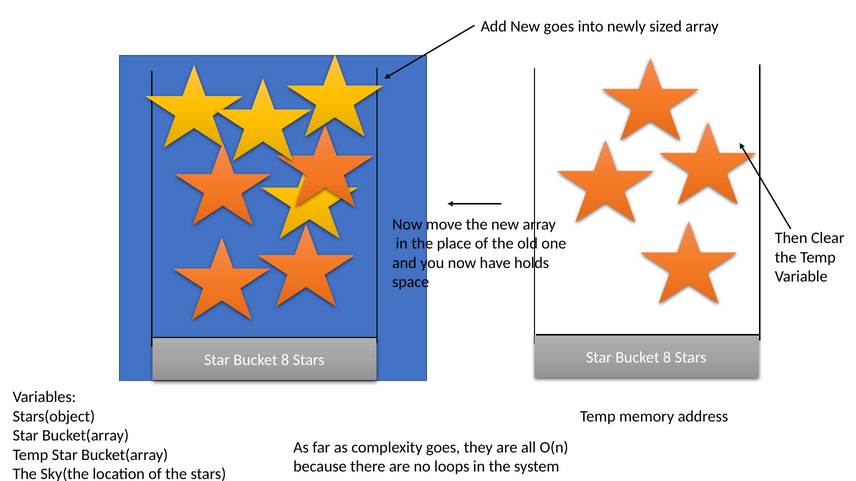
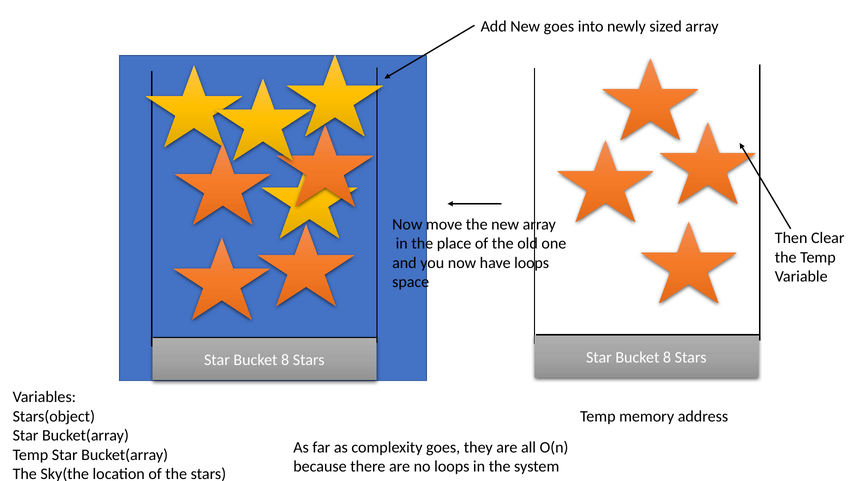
have holds: holds -> loops (532, 263)
